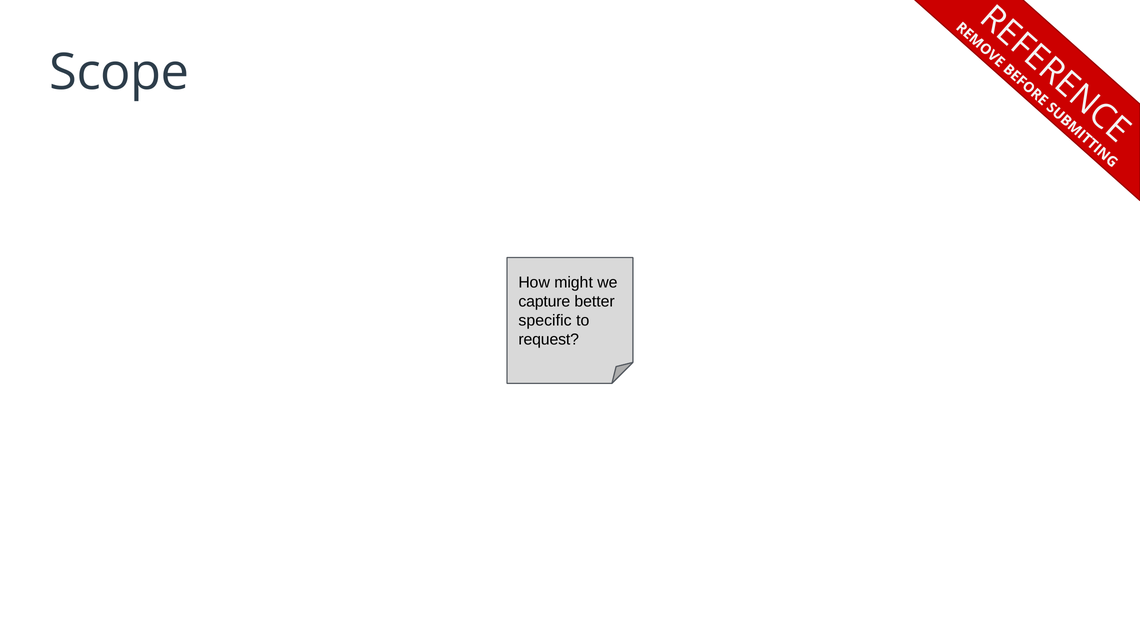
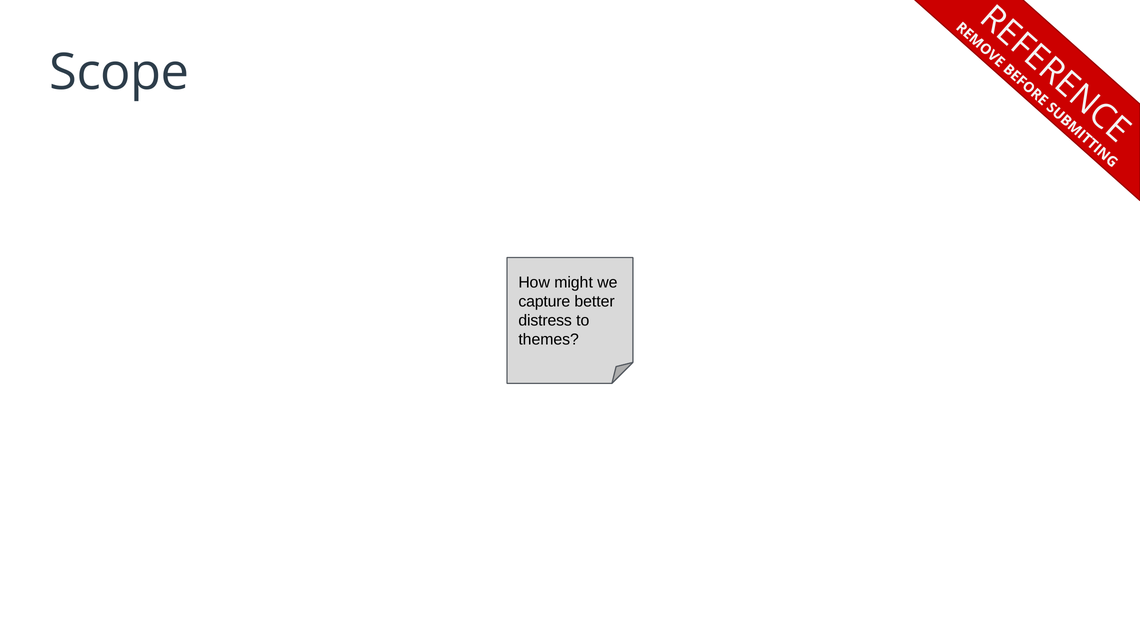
specific: specific -> distress (545, 321)
request: request -> themes (549, 340)
